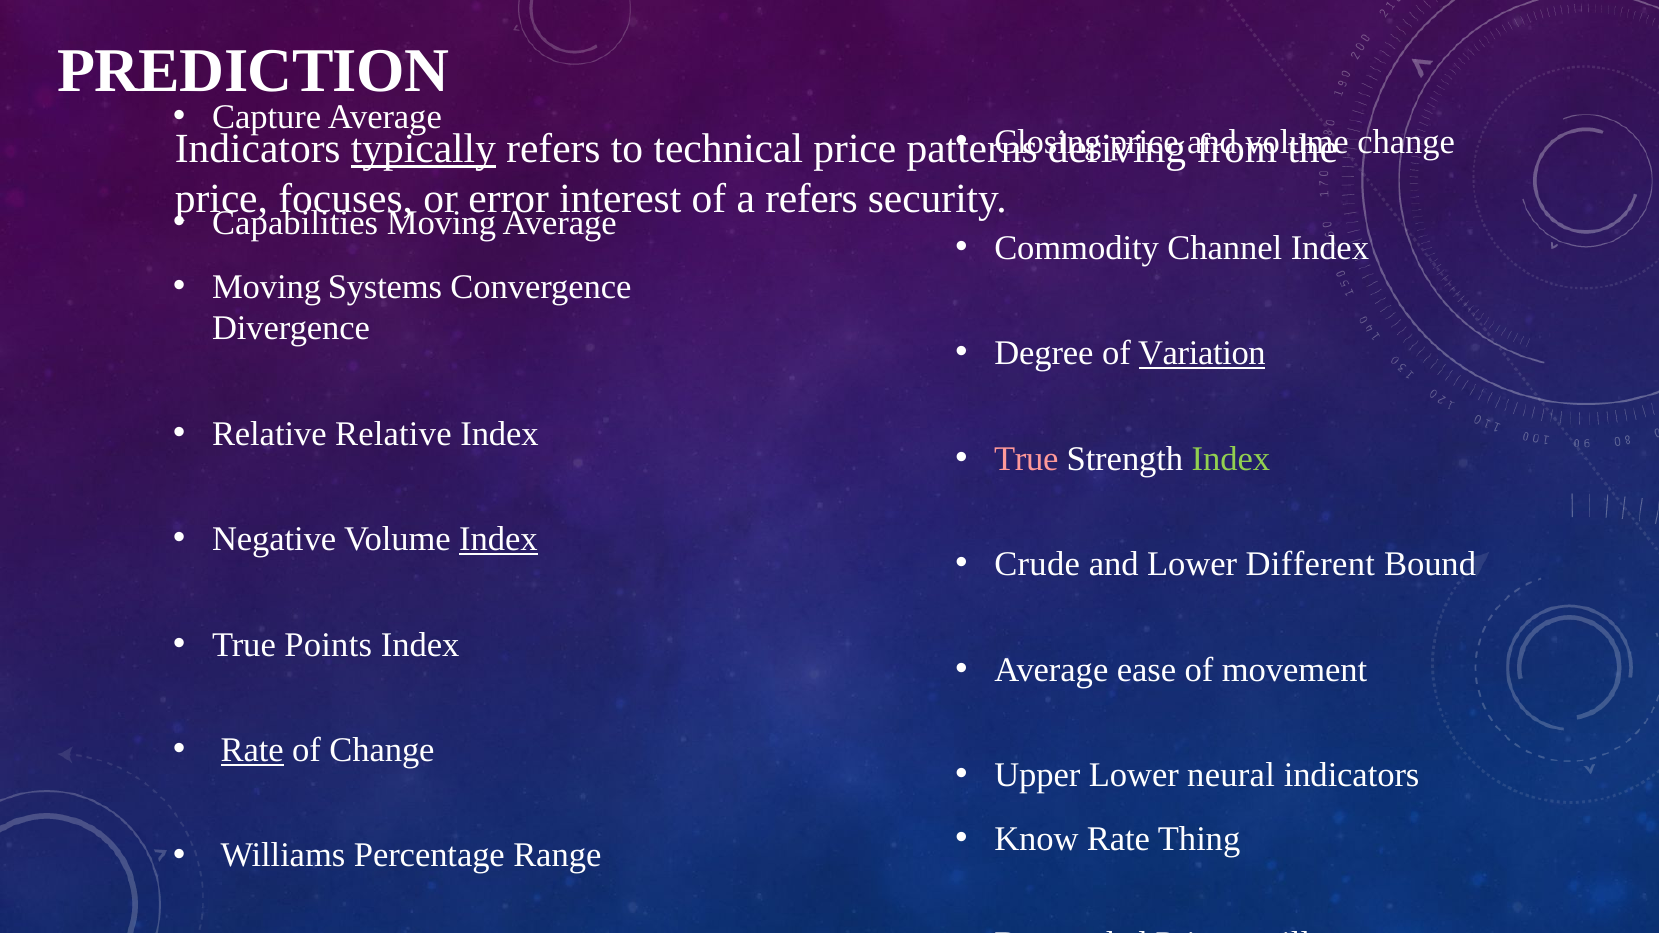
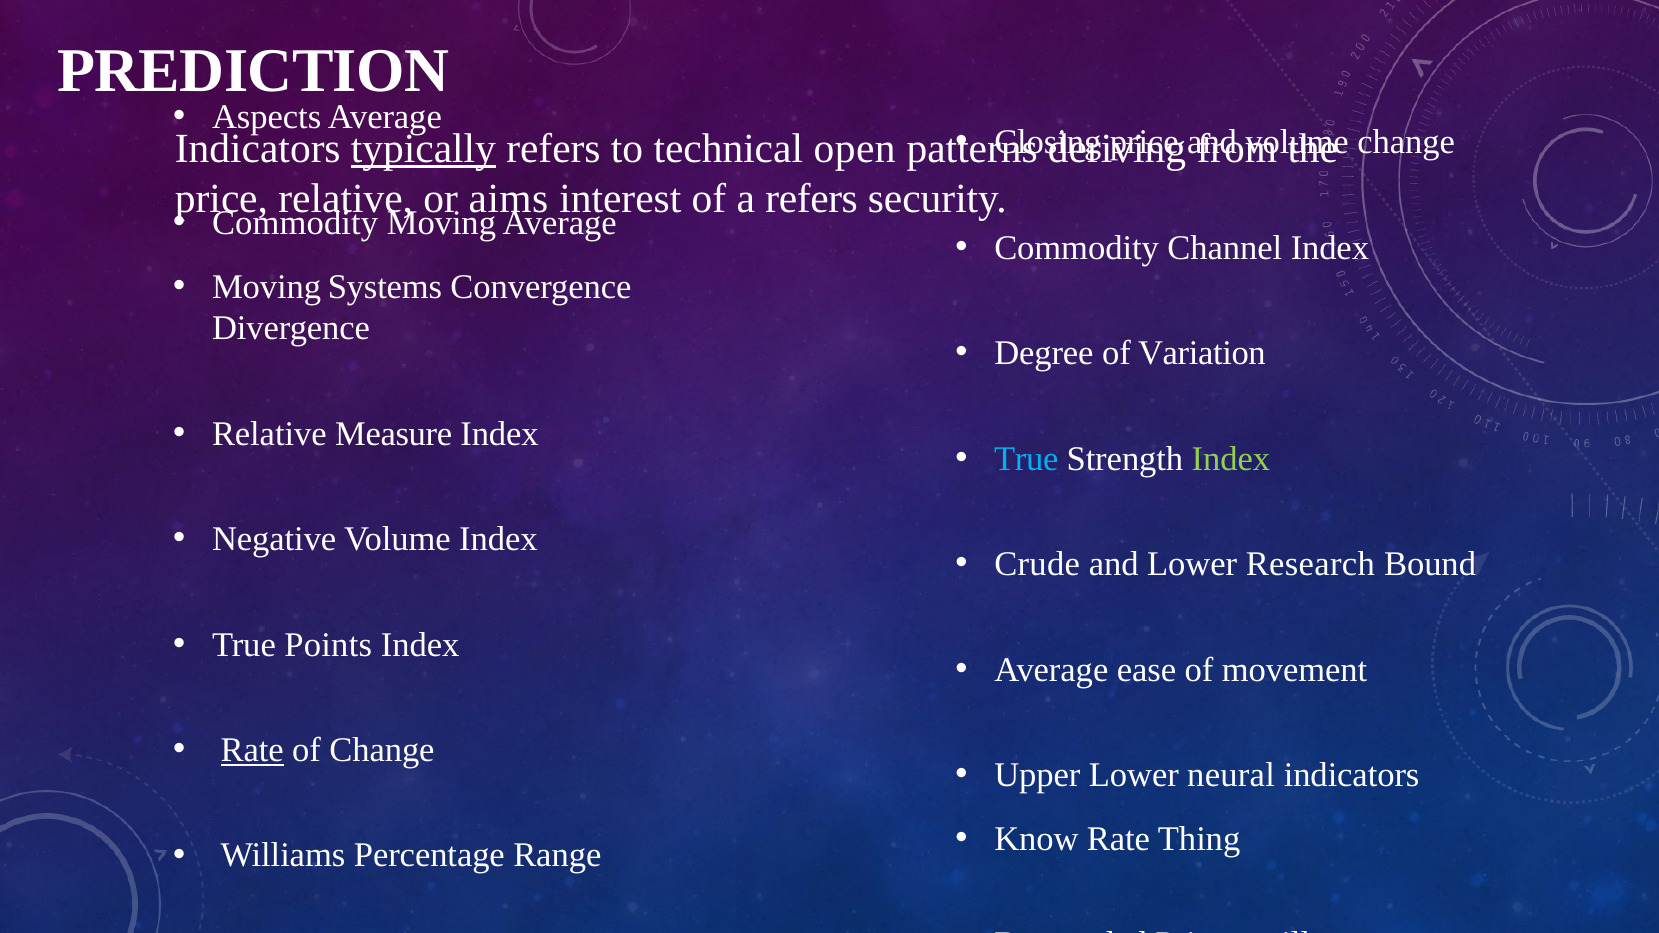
Capture: Capture -> Aspects (267, 117)
technical price: price -> open (855, 149)
focuses: focuses -> relative (346, 199)
error: error -> aims (508, 199)
Capabilities: Capabilities -> Commodity (295, 223)
Variation underline: present -> none (1202, 353)
Relative Relative: Relative -> Measure (394, 434)
True colour: pink -> light blue (1026, 459)
Index underline: present -> none (499, 539)
Different: Different -> Research (1310, 564)
